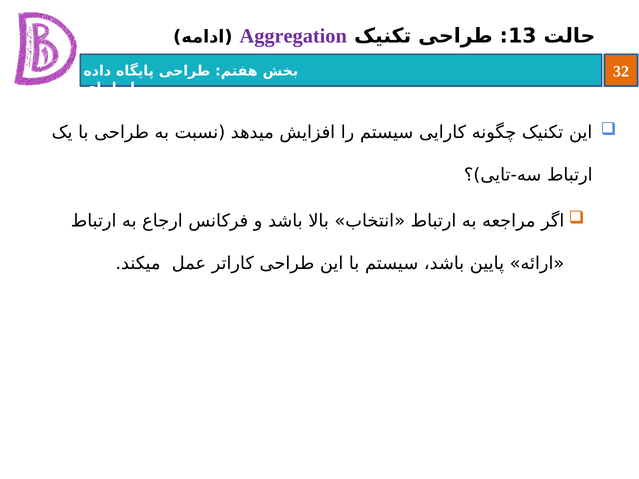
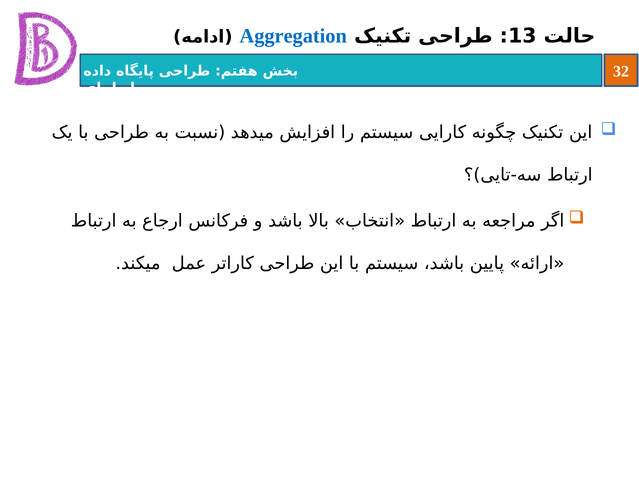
Aggregation colour: purple -> blue (293, 36)
